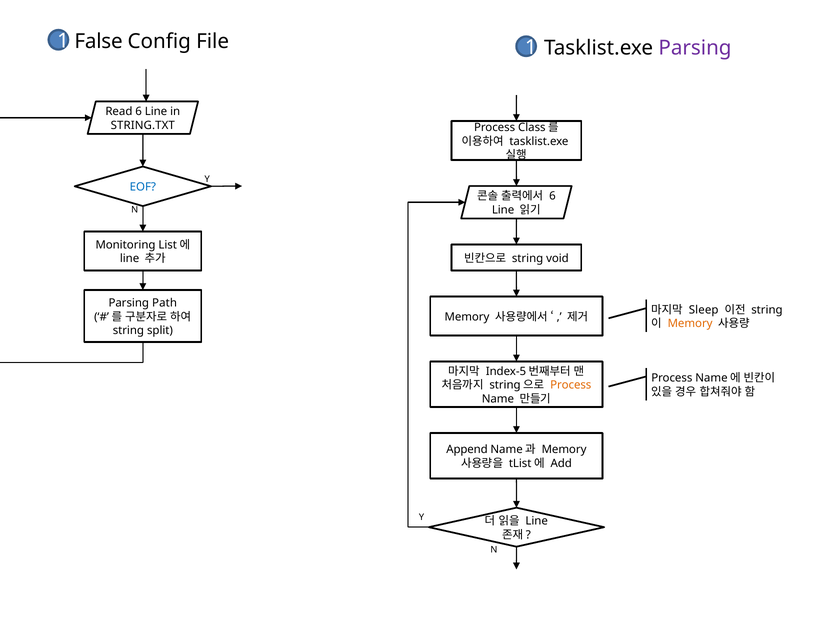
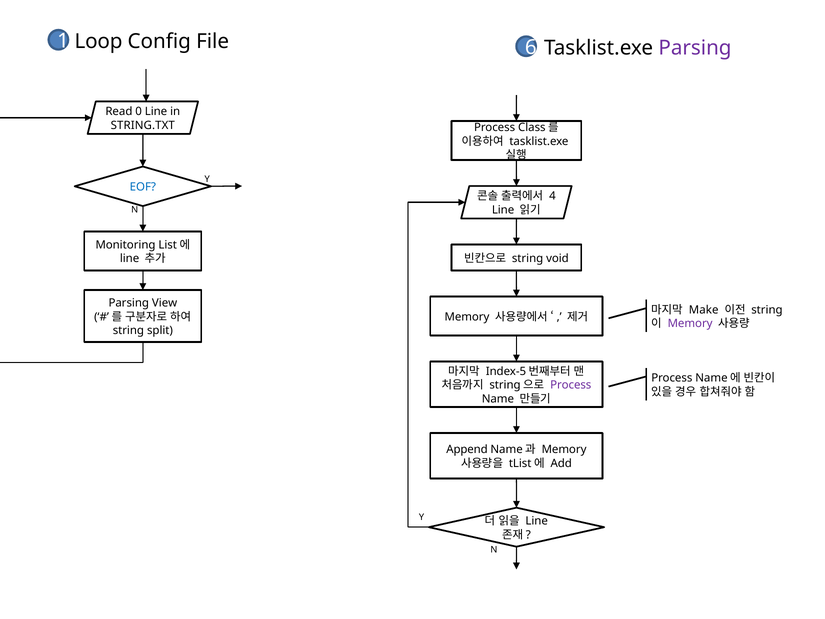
1 1: 1 -> 6 (531, 48)
False: False -> Loop (99, 41)
Read 6: 6 -> 0 (139, 112)
6: 6 -> 4 (552, 196)
Path: Path -> View (165, 303)
Sleep: Sleep -> Make (704, 310)
Memory colour: orange -> purple (690, 323)
Process colour: orange -> purple (571, 385)
